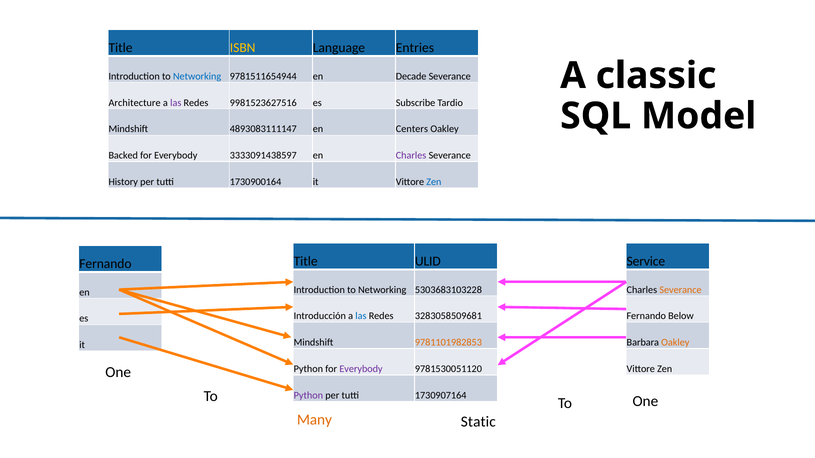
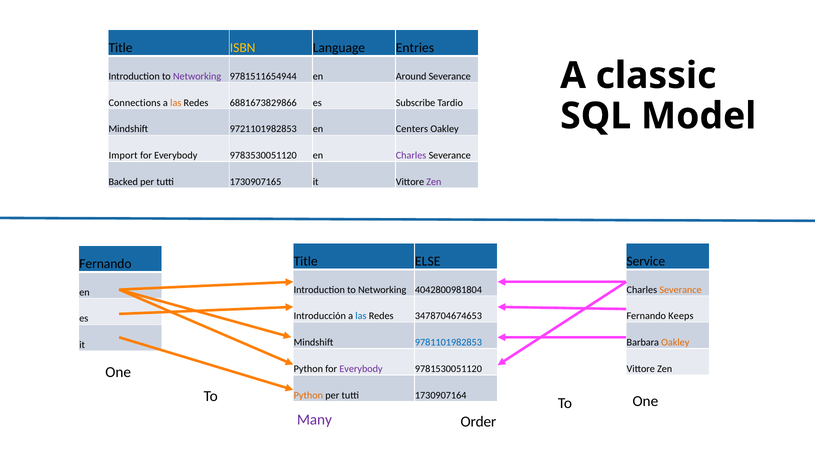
Networking colour: blue -> purple (197, 76)
Decade: Decade -> Around (411, 76)
Architecture: Architecture -> Connections (135, 103)
las colour: purple -> orange (176, 103)
9981523627516: 9981523627516 -> 6881673829866 (263, 103)
4893083111147: 4893083111147 -> 9721101982853 (263, 129)
Backed: Backed -> Import (123, 156)
3333091438597: 3333091438597 -> 9783530051120 (263, 156)
History: History -> Backed (123, 182)
1730900164: 1730900164 -> 1730907165 (256, 182)
Zen colour: blue -> purple (434, 182)
ULID: ULID -> ELSE (428, 262)
5303683103228: 5303683103228 -> 4042800981804 (448, 290)
3283058509681: 3283058509681 -> 3478704674653 (448, 316)
Below: Below -> Keeps (681, 316)
9781101982853 colour: orange -> blue (448, 343)
Python colour: purple -> orange (308, 396)
Many colour: orange -> purple (314, 420)
Static: Static -> Order (478, 422)
